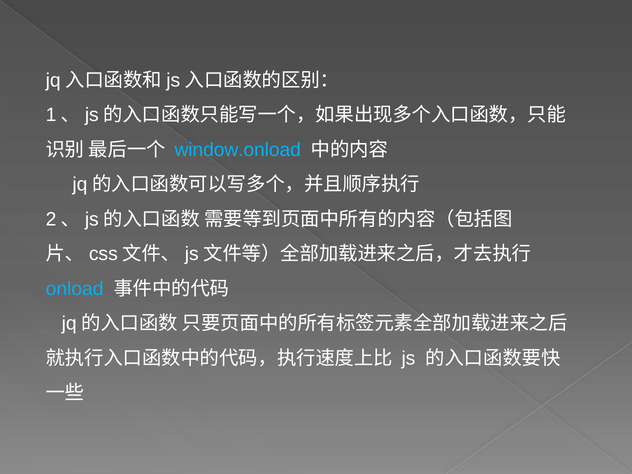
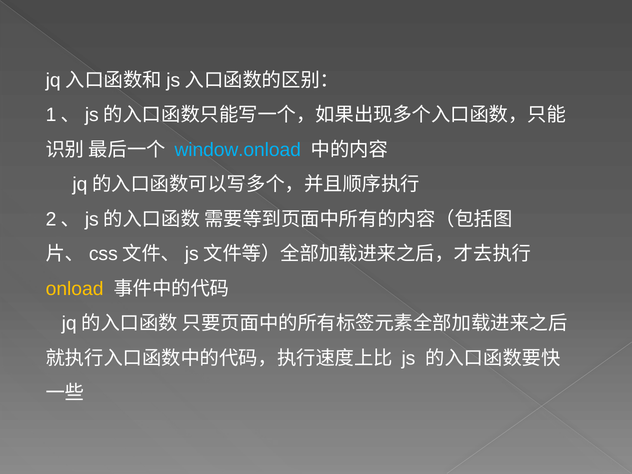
onload colour: light blue -> yellow (75, 289)
